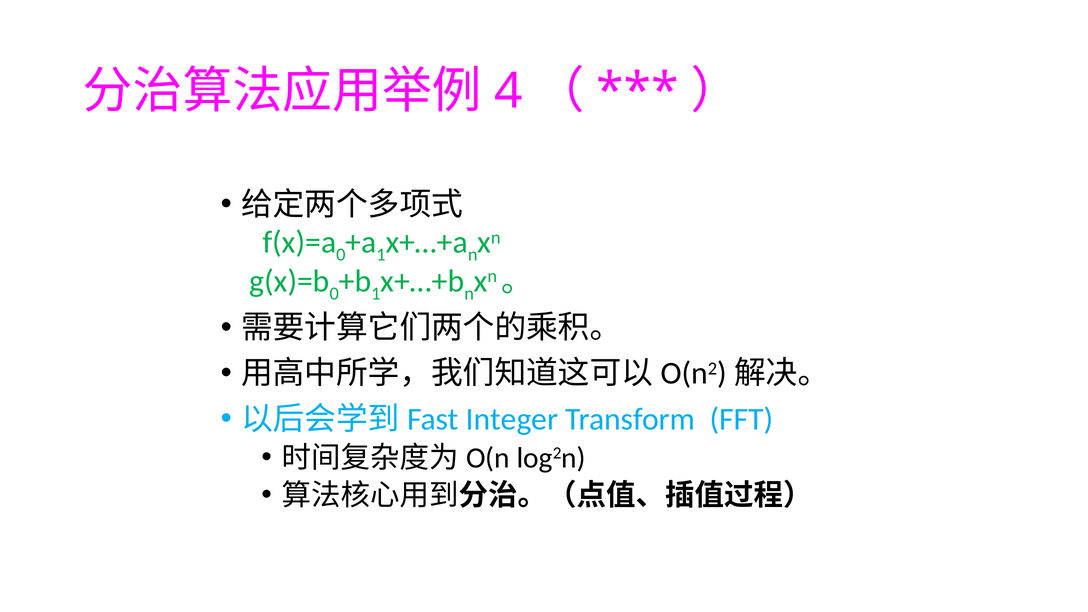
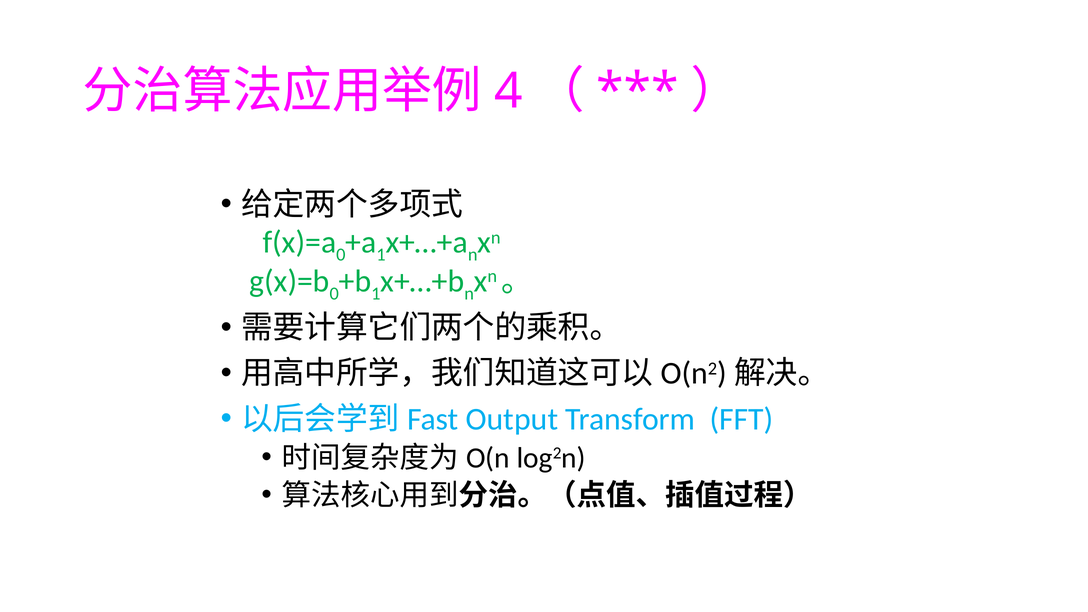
Integer: Integer -> Output (512, 419)
